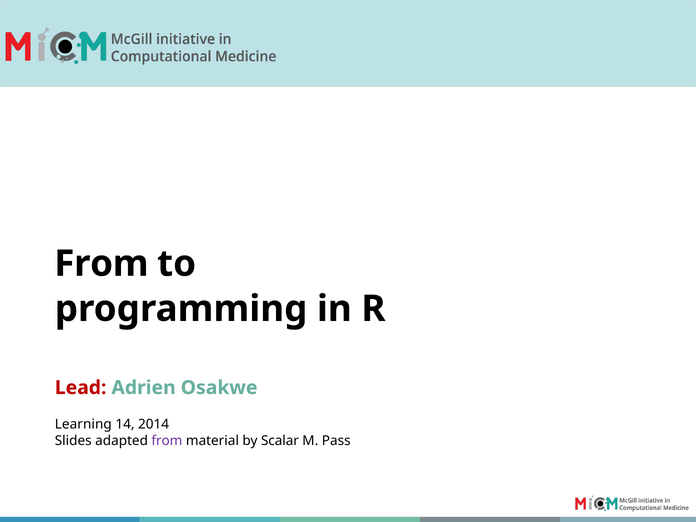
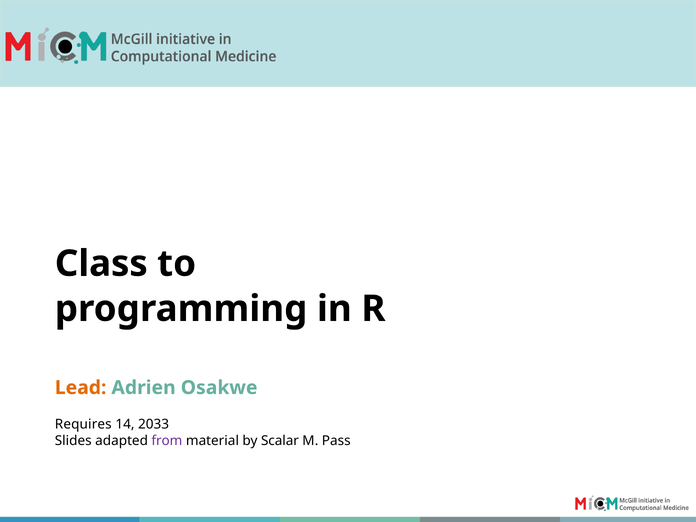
From: From -> Class (101, 264)
Lead colour: red -> orange (81, 388)
Learning: Learning -> Requires (83, 424)
2014: 2014 -> 2033 (154, 424)
